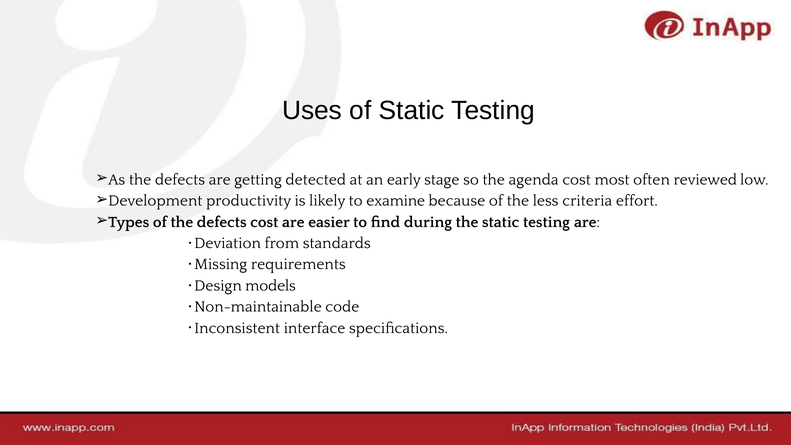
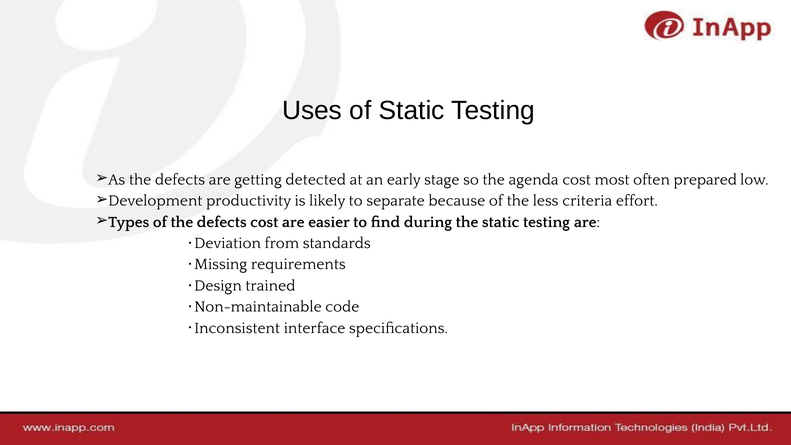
reviewed: reviewed -> prepared (705, 180)
examine: examine -> separate (396, 201)
models: models -> trained (270, 286)
